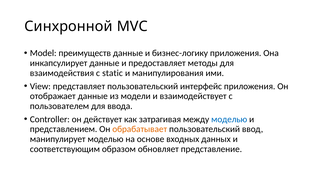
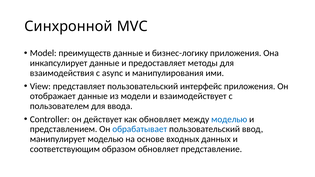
static: static -> async (113, 73)
как затрагивая: затрагивая -> обновляет (160, 119)
обрабатывает colour: orange -> blue (140, 129)
